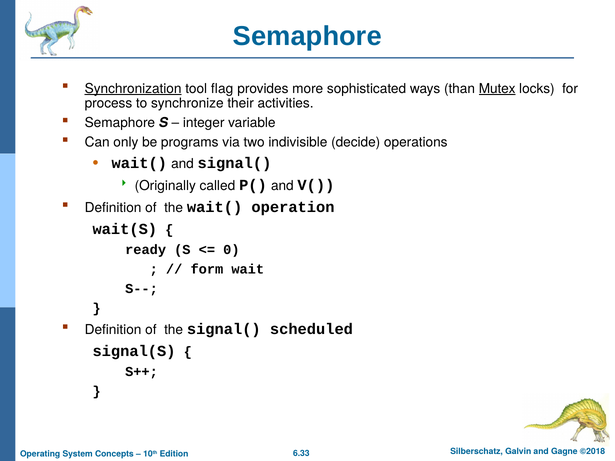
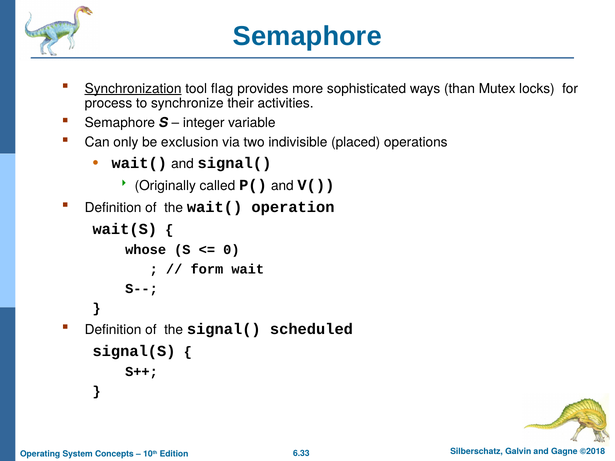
Mutex underline: present -> none (497, 89)
programs: programs -> exclusion (190, 142)
decide: decide -> placed (356, 142)
ready: ready -> whose (146, 250)
